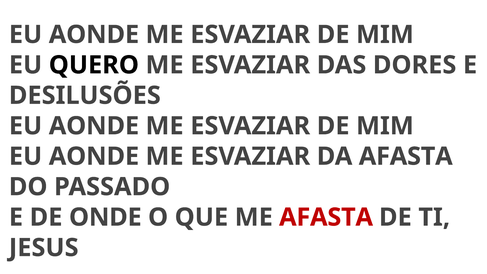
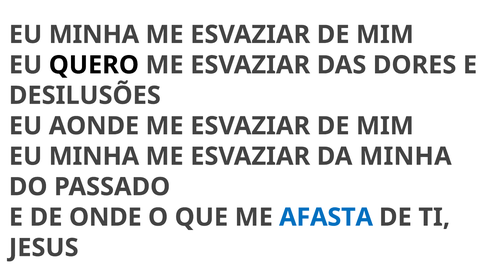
AONDE: AONDE -> MINHA (94, 35)
AONDE: AONDE -> MINHA (94, 156)
DA AFASTA: AFASTA -> MINHA (405, 156)
AFASTA colour: red -> blue (326, 217)
